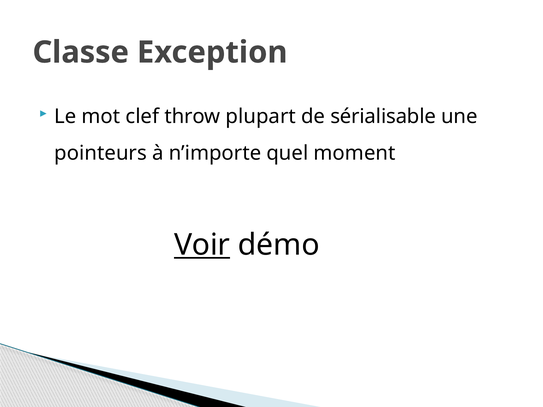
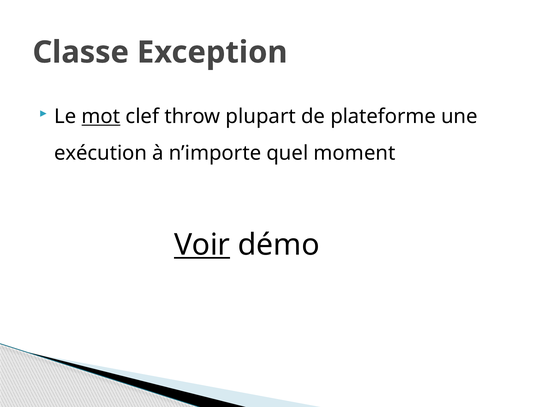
mot underline: none -> present (101, 117)
sérialisable: sérialisable -> plateforme (383, 117)
pointeurs: pointeurs -> exécution (101, 153)
